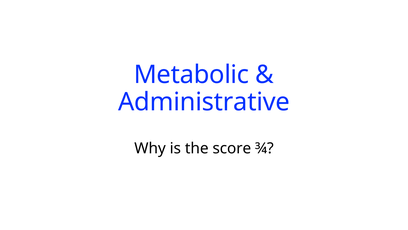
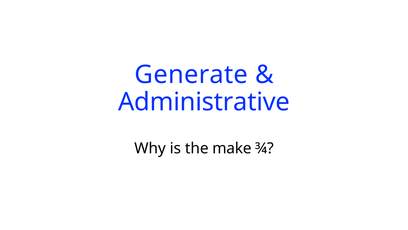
Metabolic: Metabolic -> Generate (191, 74)
score: score -> make (232, 148)
